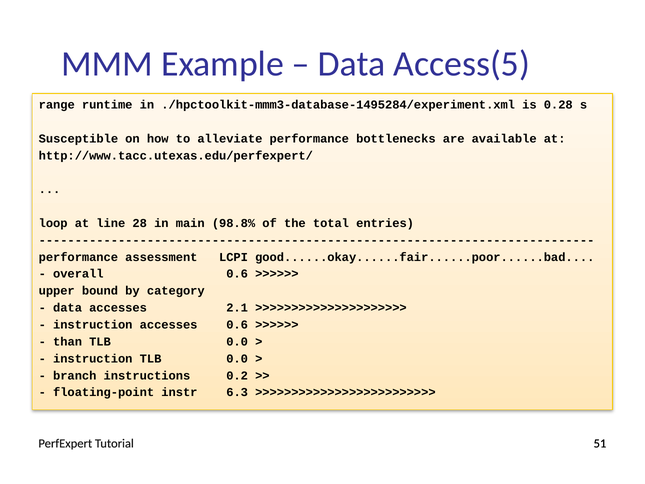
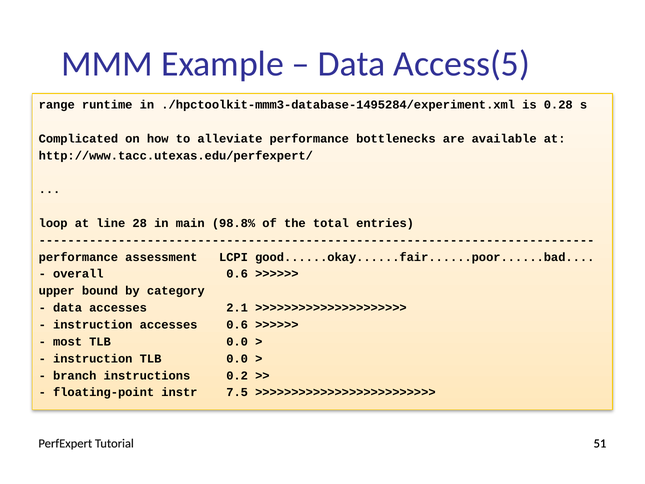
Susceptible: Susceptible -> Complicated (78, 139)
than: than -> most (68, 341)
6.3: 6.3 -> 7.5 (237, 392)
